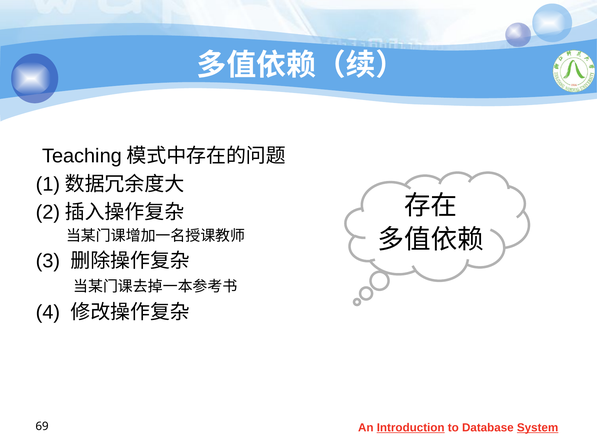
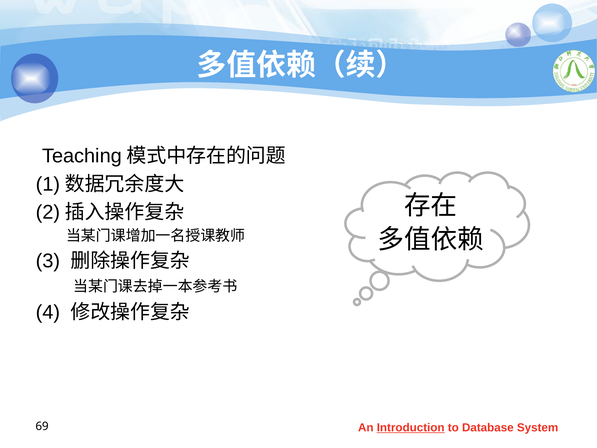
System underline: present -> none (538, 427)
